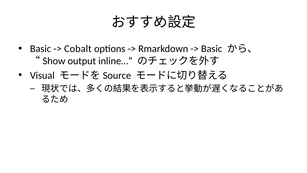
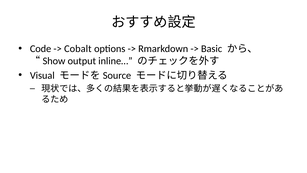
Basic: Basic -> Code (41, 49)
